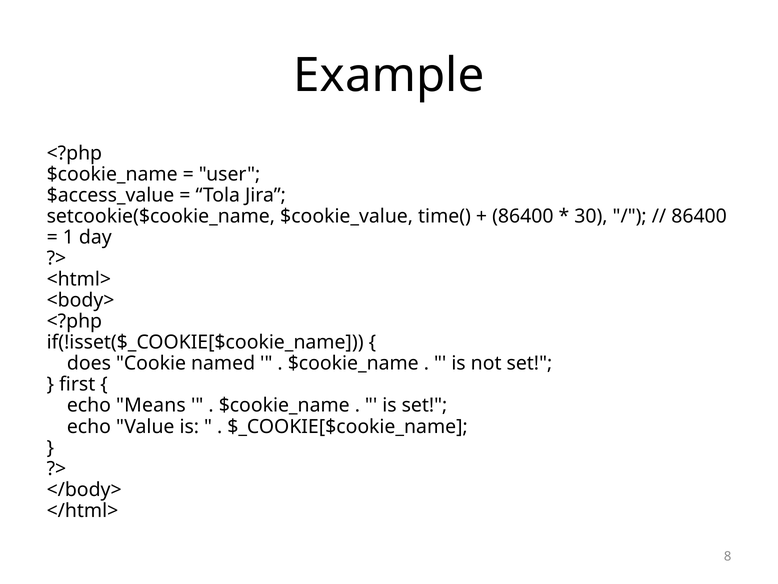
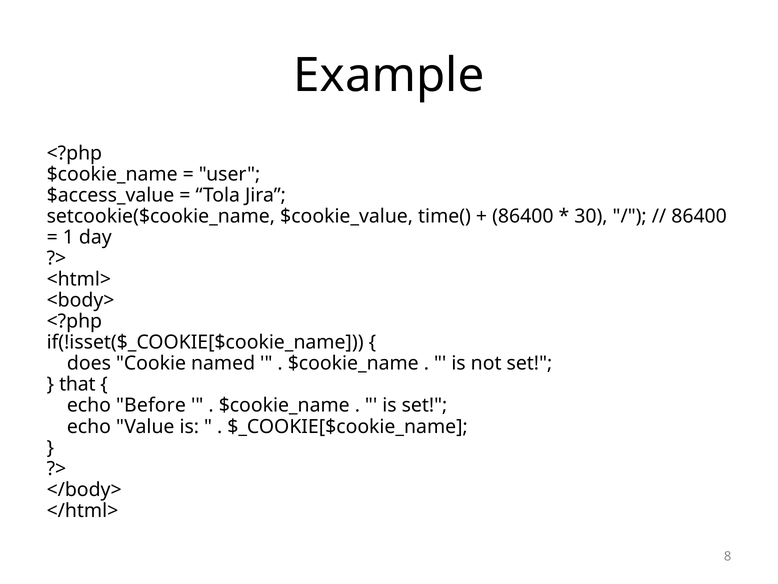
first: first -> that (77, 384)
Means: Means -> Before (151, 405)
